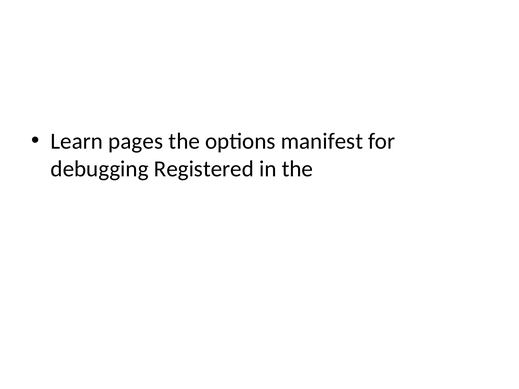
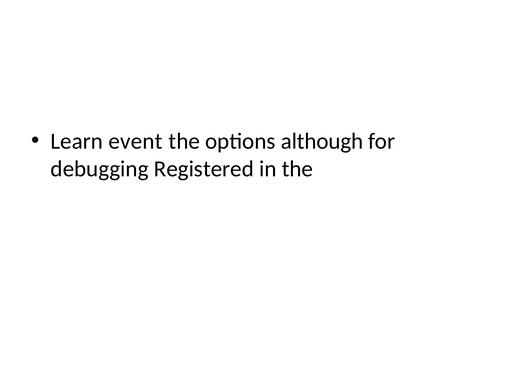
pages: pages -> event (136, 141)
manifest: manifest -> although (322, 141)
